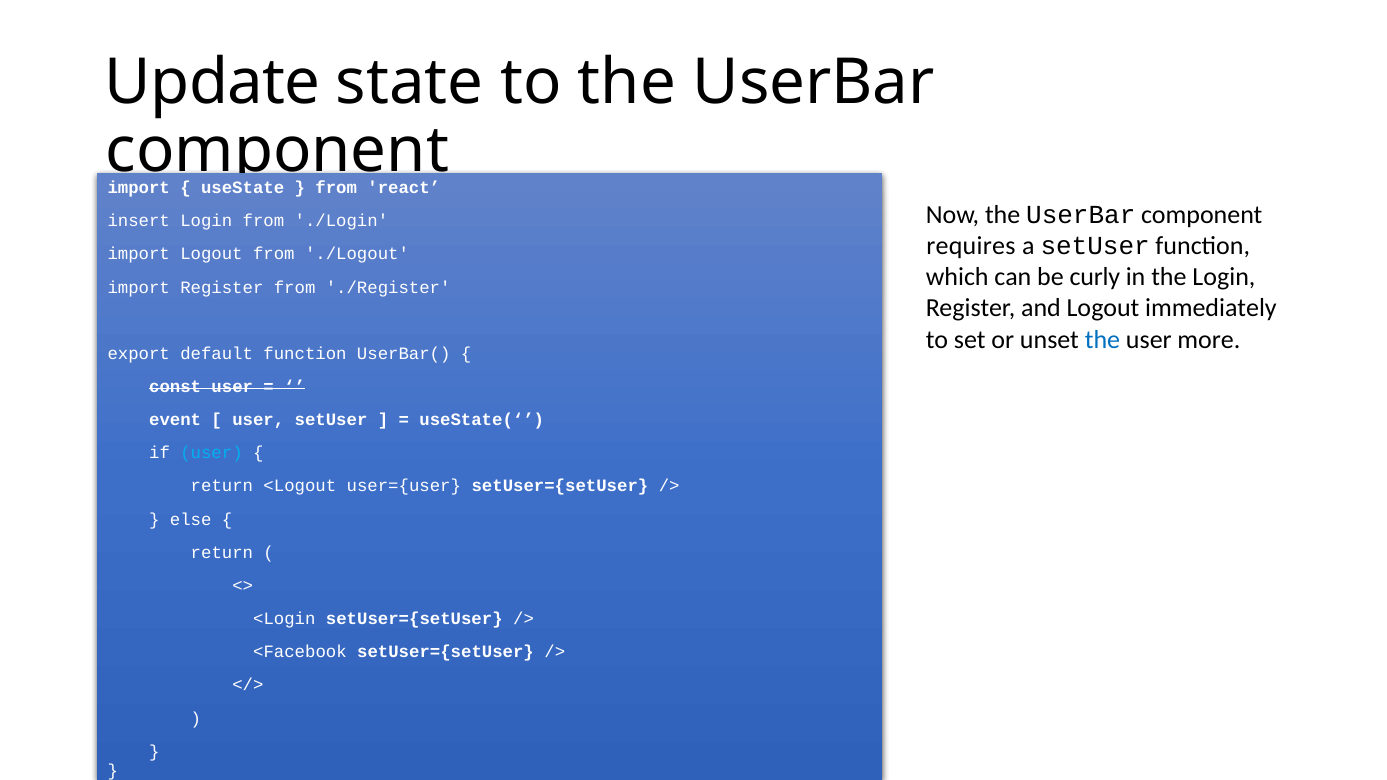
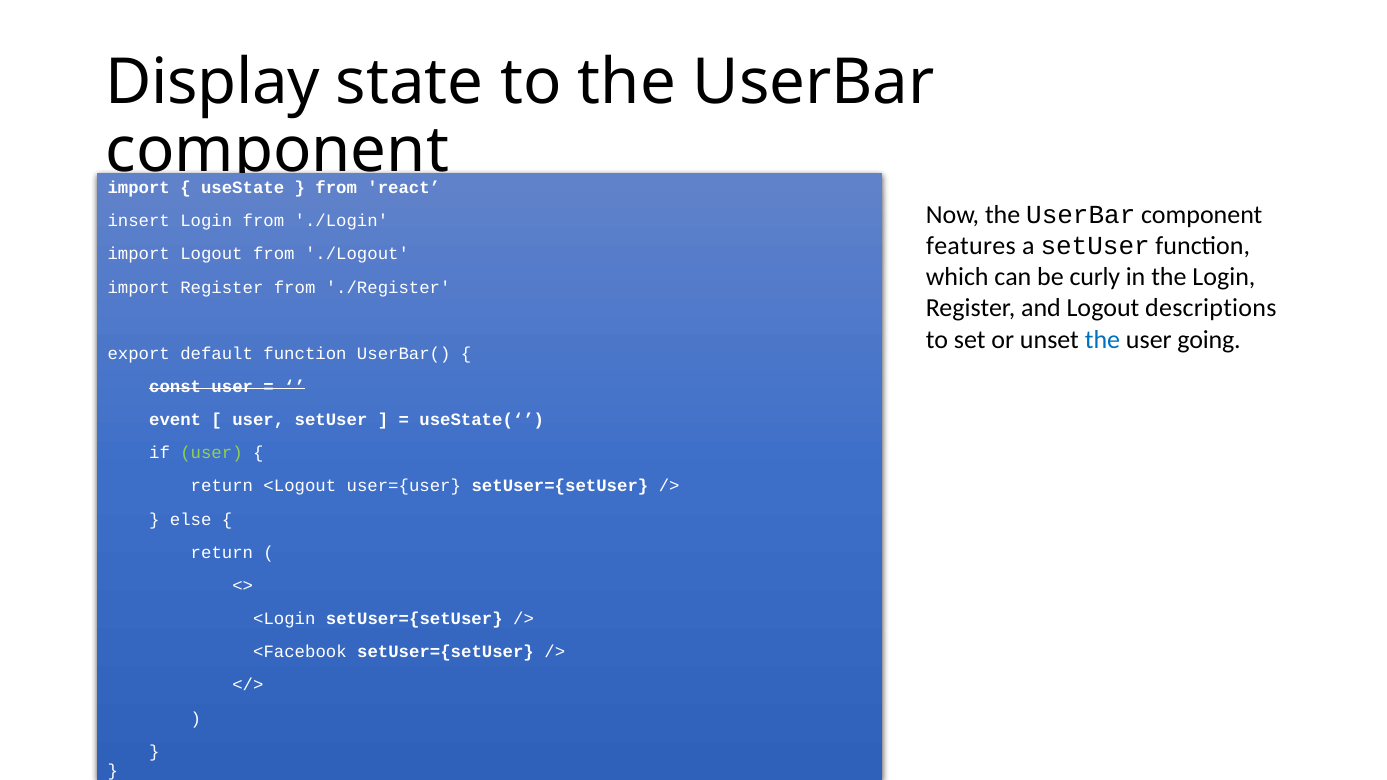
Update: Update -> Display (213, 82)
requires: requires -> features (971, 246)
immediately: immediately -> descriptions (1211, 308)
more: more -> going (1209, 340)
user colour: light blue -> light green (211, 453)
